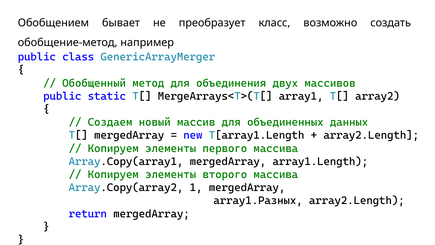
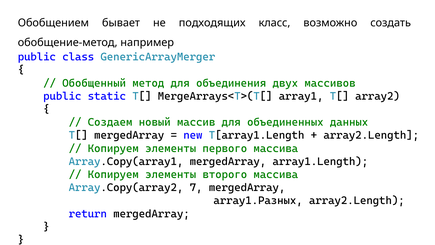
преобразует: преобразует -> подходящих (212, 23)
1: 1 -> 7 (196, 187)
